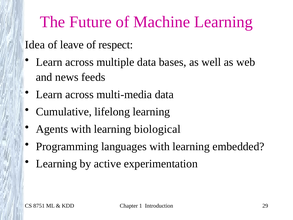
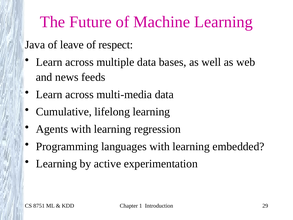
Idea: Idea -> Java (35, 45)
biological: biological -> regression (157, 129)
